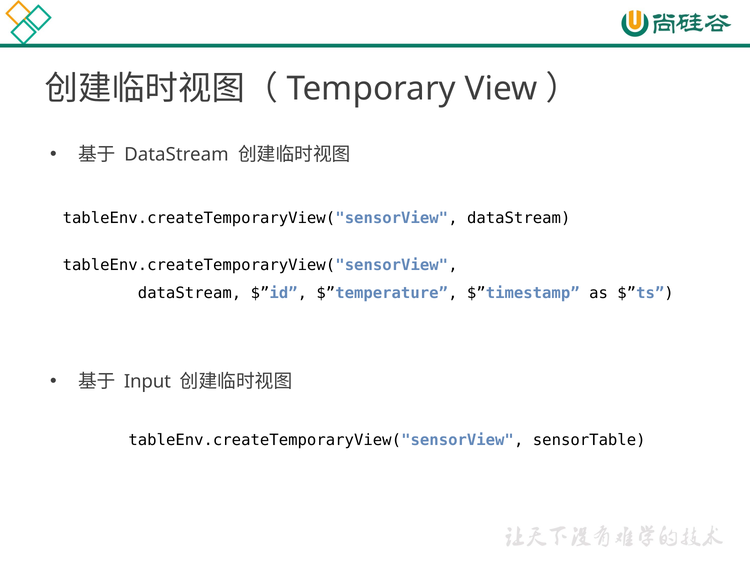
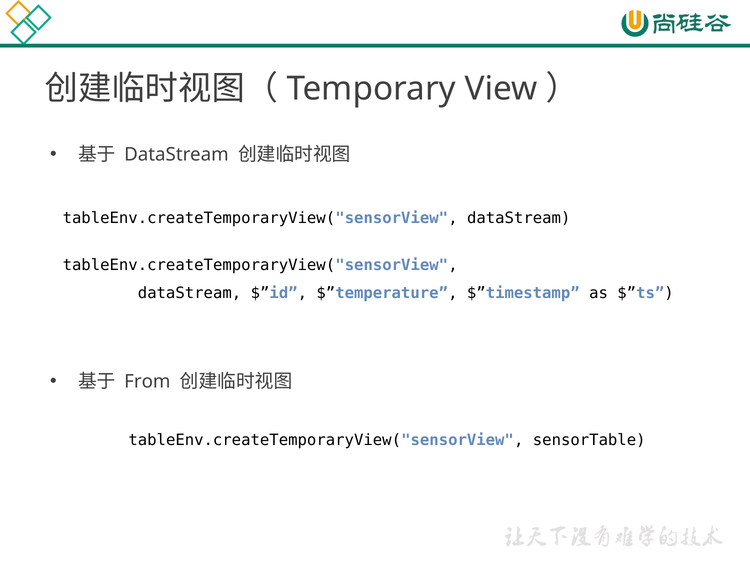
Input: Input -> From (147, 382)
